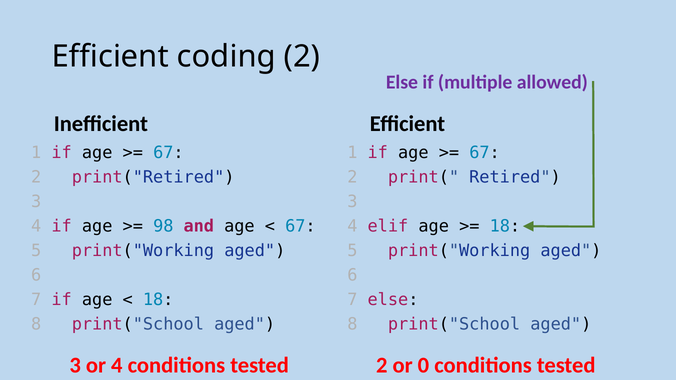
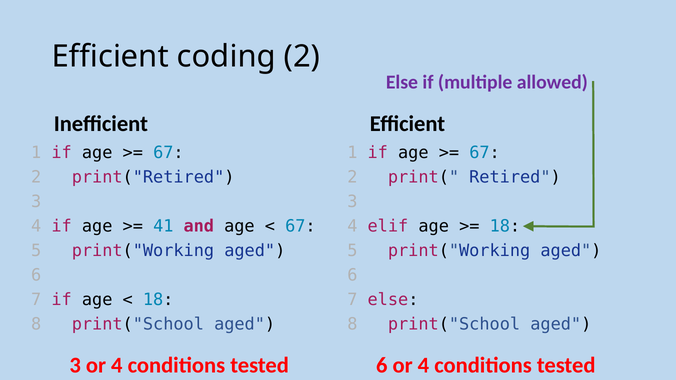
98: 98 -> 41 (163, 226)
tested 2: 2 -> 6 (382, 365)
0: 0 -> 4 (423, 365)
